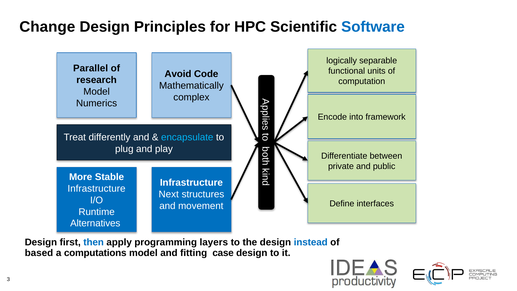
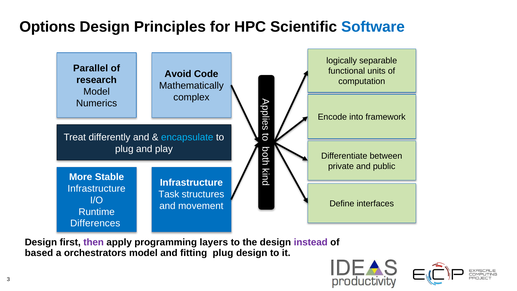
Change: Change -> Options (47, 27)
Next: Next -> Task (169, 194)
Alternatives: Alternatives -> Differences (95, 223)
then colour: blue -> purple (94, 242)
instead colour: blue -> purple (311, 242)
computations: computations -> orchestrators (95, 253)
fitting case: case -> plug (223, 253)
